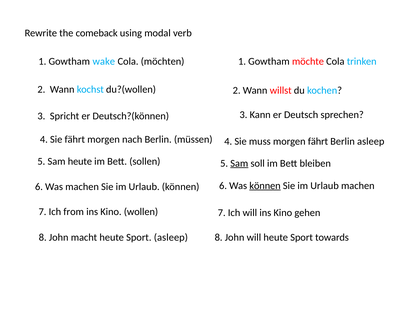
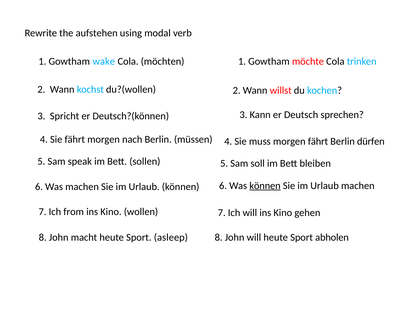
comeback: comeback -> aufstehen (97, 33)
Berlin asleep: asleep -> dürfen (371, 141)
Sam heute: heute -> speak (80, 161)
Sam underline: present -> none (239, 163)
towards: towards -> abholen (332, 237)
